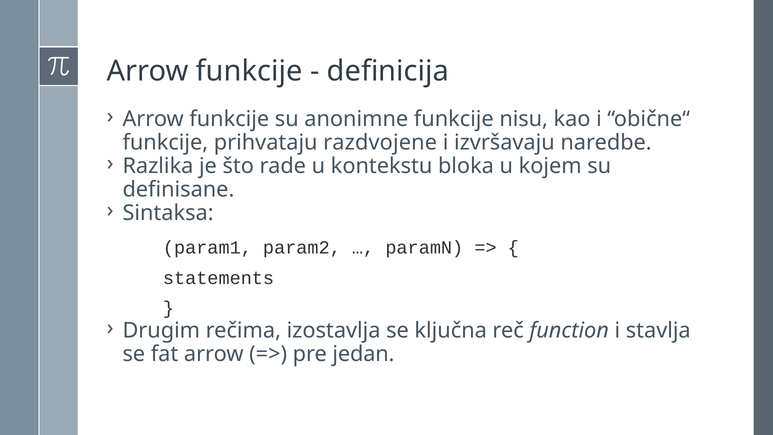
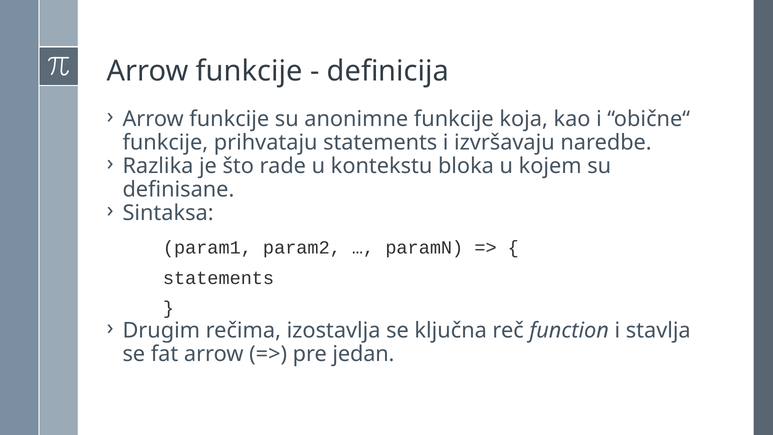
nisu: nisu -> koja (524, 119)
prihvataju razdvojene: razdvojene -> statements (380, 142)
